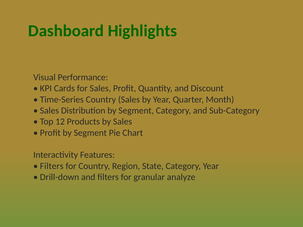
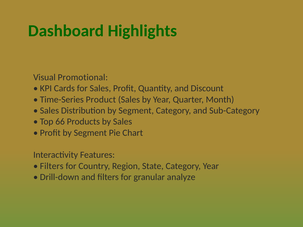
Performance: Performance -> Promotional (83, 77)
Time-Series Country: Country -> Product (101, 100)
12: 12 -> 66 (60, 122)
